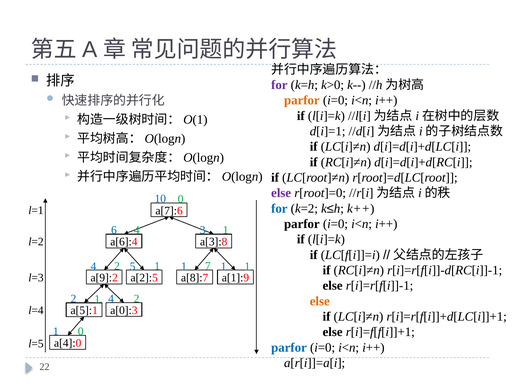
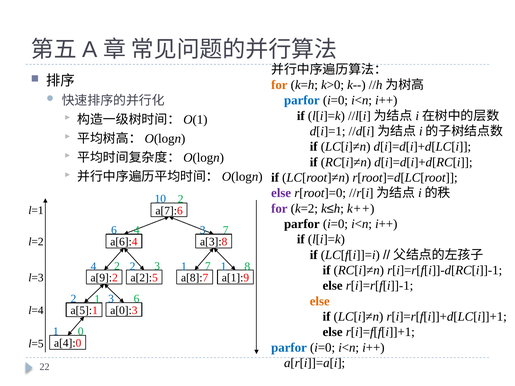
for colour: purple -> orange (279, 85)
parfor colour: orange -> blue (302, 100)
10 0: 0 -> 2 (181, 199)
for colour: blue -> purple (279, 209)
4 1: 1 -> 7 (226, 230)
1: 1 -> 3 (157, 266)
7 1: 1 -> 8 (247, 266)
4 5: 5 -> 2 (133, 266)
4: 4 -> 3 (111, 299)
2: 2 -> 6 (137, 299)
